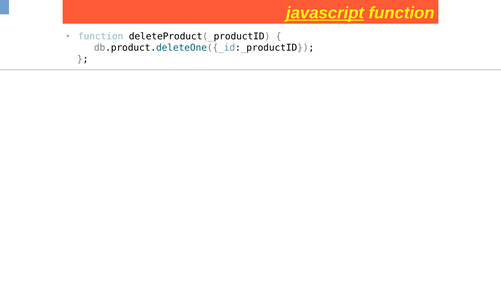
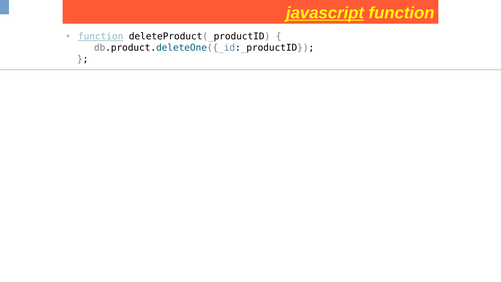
function underline: none -> present (101, 37)
